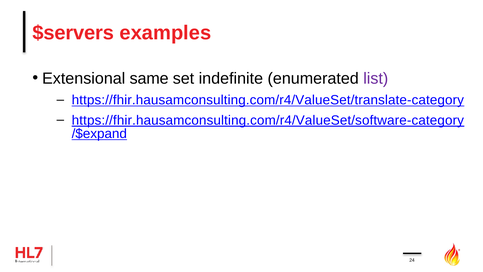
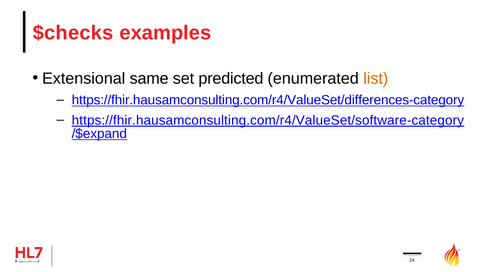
$servers: $servers -> $checks (73, 33)
indefinite: indefinite -> predicted (231, 78)
list colour: purple -> orange (376, 78)
https://fhir.hausamconsulting.com/r4/ValueSet/translate-category: https://fhir.hausamconsulting.com/r4/ValueSet/translate-category -> https://fhir.hausamconsulting.com/r4/ValueSet/differences-category (268, 100)
